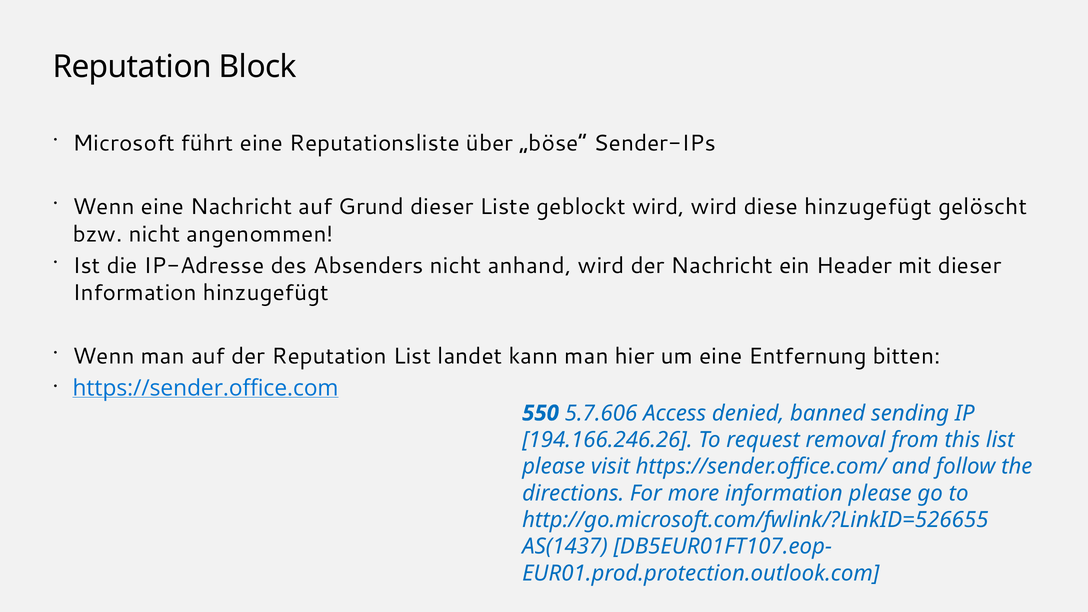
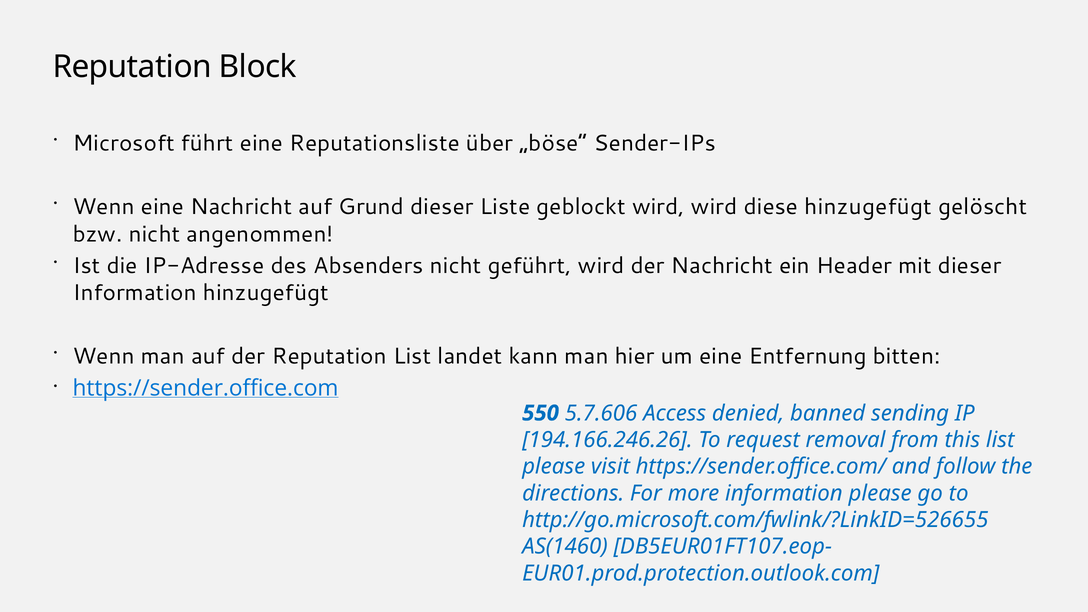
anhand: anhand -> geführt (530, 266)
AS(1437: AS(1437 -> AS(1460 (565, 546)
